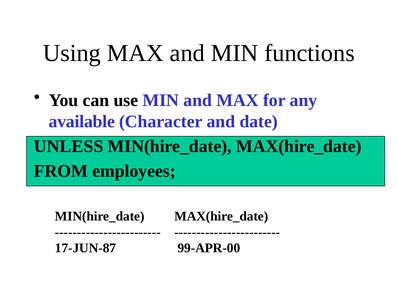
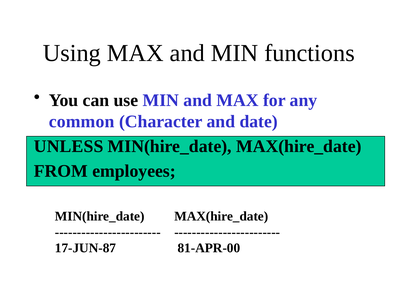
available: available -> common (82, 121)
99-APR-00: 99-APR-00 -> 81-APR-00 (209, 248)
